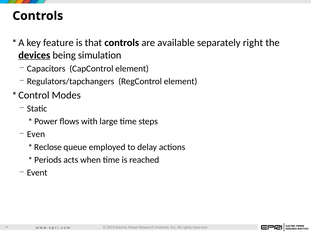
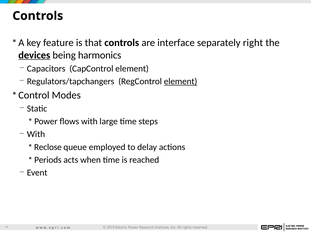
available: available -> interface (176, 43)
simulation: simulation -> harmonics (100, 55)
element underline: none -> present (181, 82)
Even: Even -> With (36, 134)
